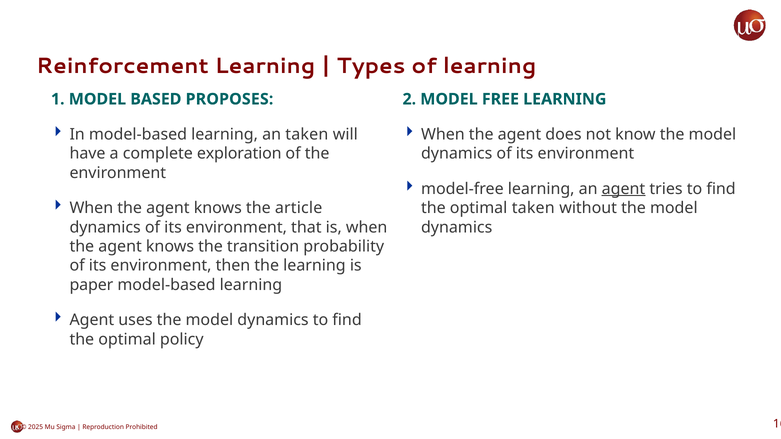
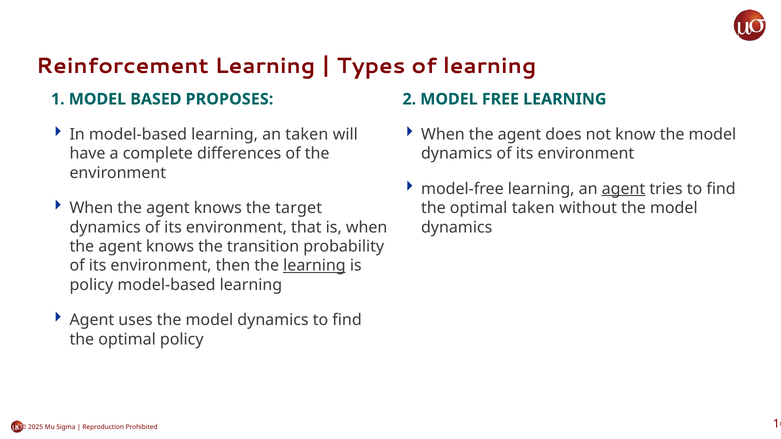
exploration: exploration -> differences (239, 154)
article: article -> target (299, 208)
learning underline: none -> present (314, 266)
paper: paper -> policy (91, 285)
